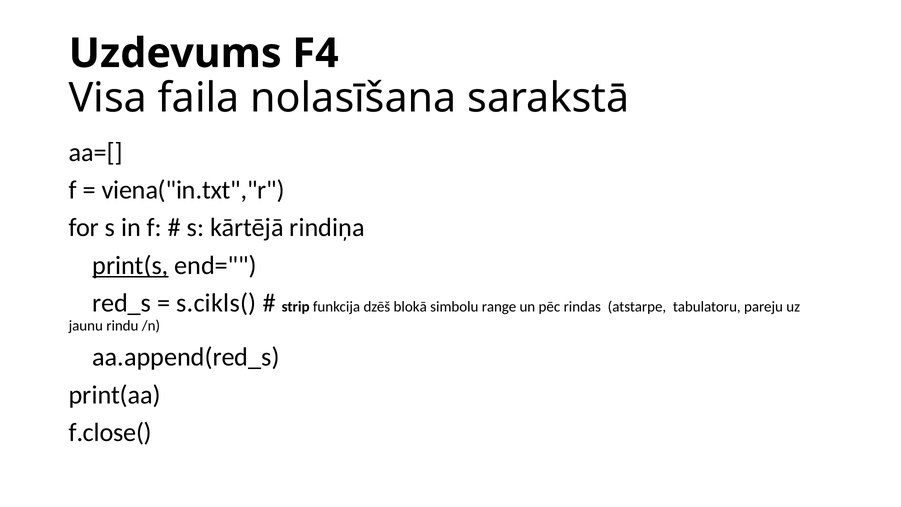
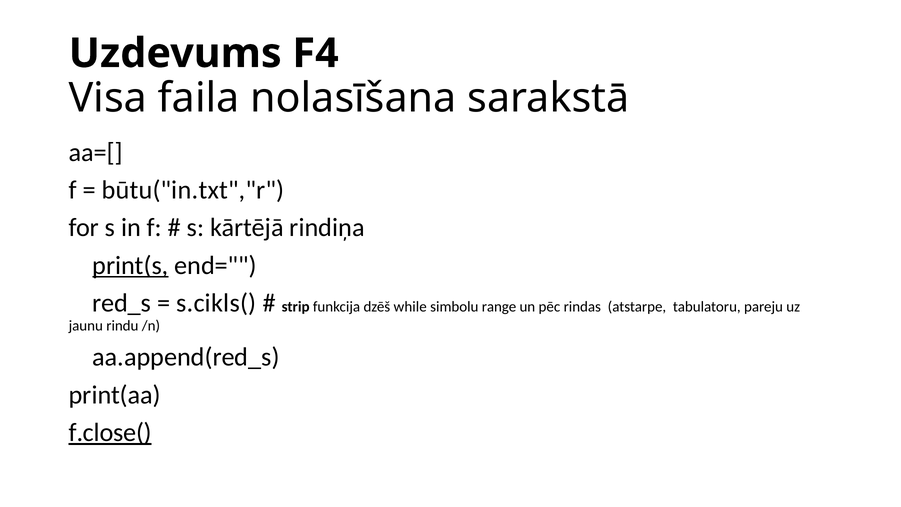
viena("in.txt","r: viena("in.txt","r -> būtu("in.txt","r (193, 190)
blokā: blokā -> while (410, 307)
f.close( underline: none -> present (110, 433)
